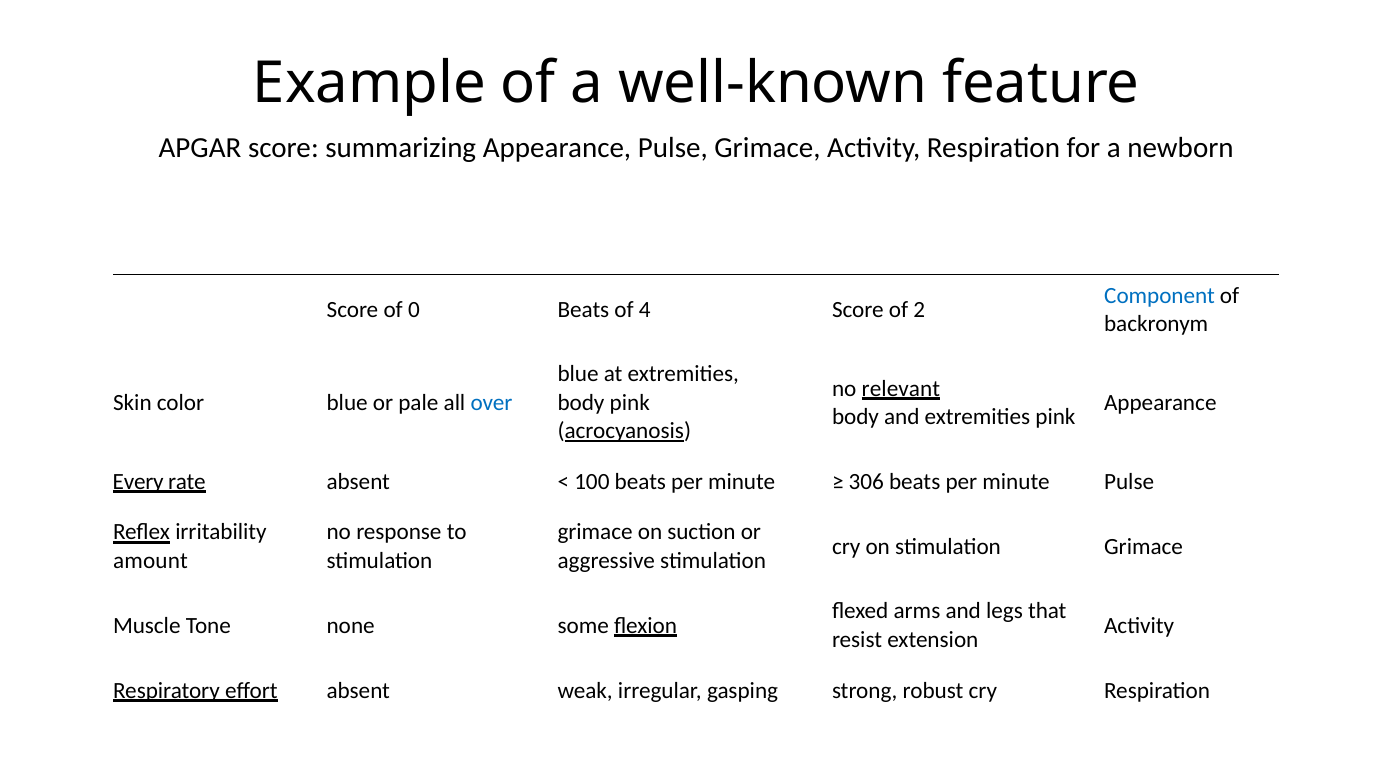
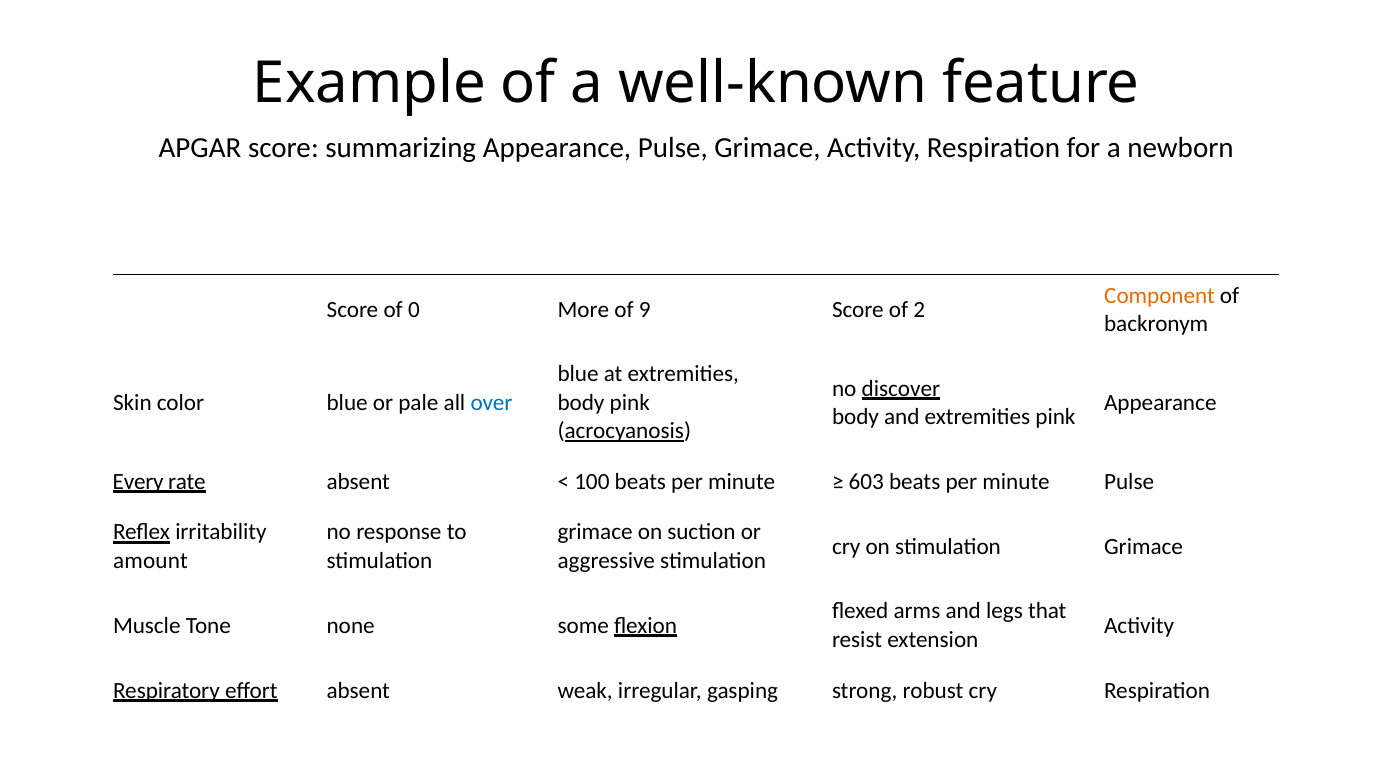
Component colour: blue -> orange (1160, 295)
0 Beats: Beats -> More (583, 310)
4: 4 -> 9 (645, 310)
relevant: relevant -> discover (901, 388)
306: 306 -> 603 (866, 481)
